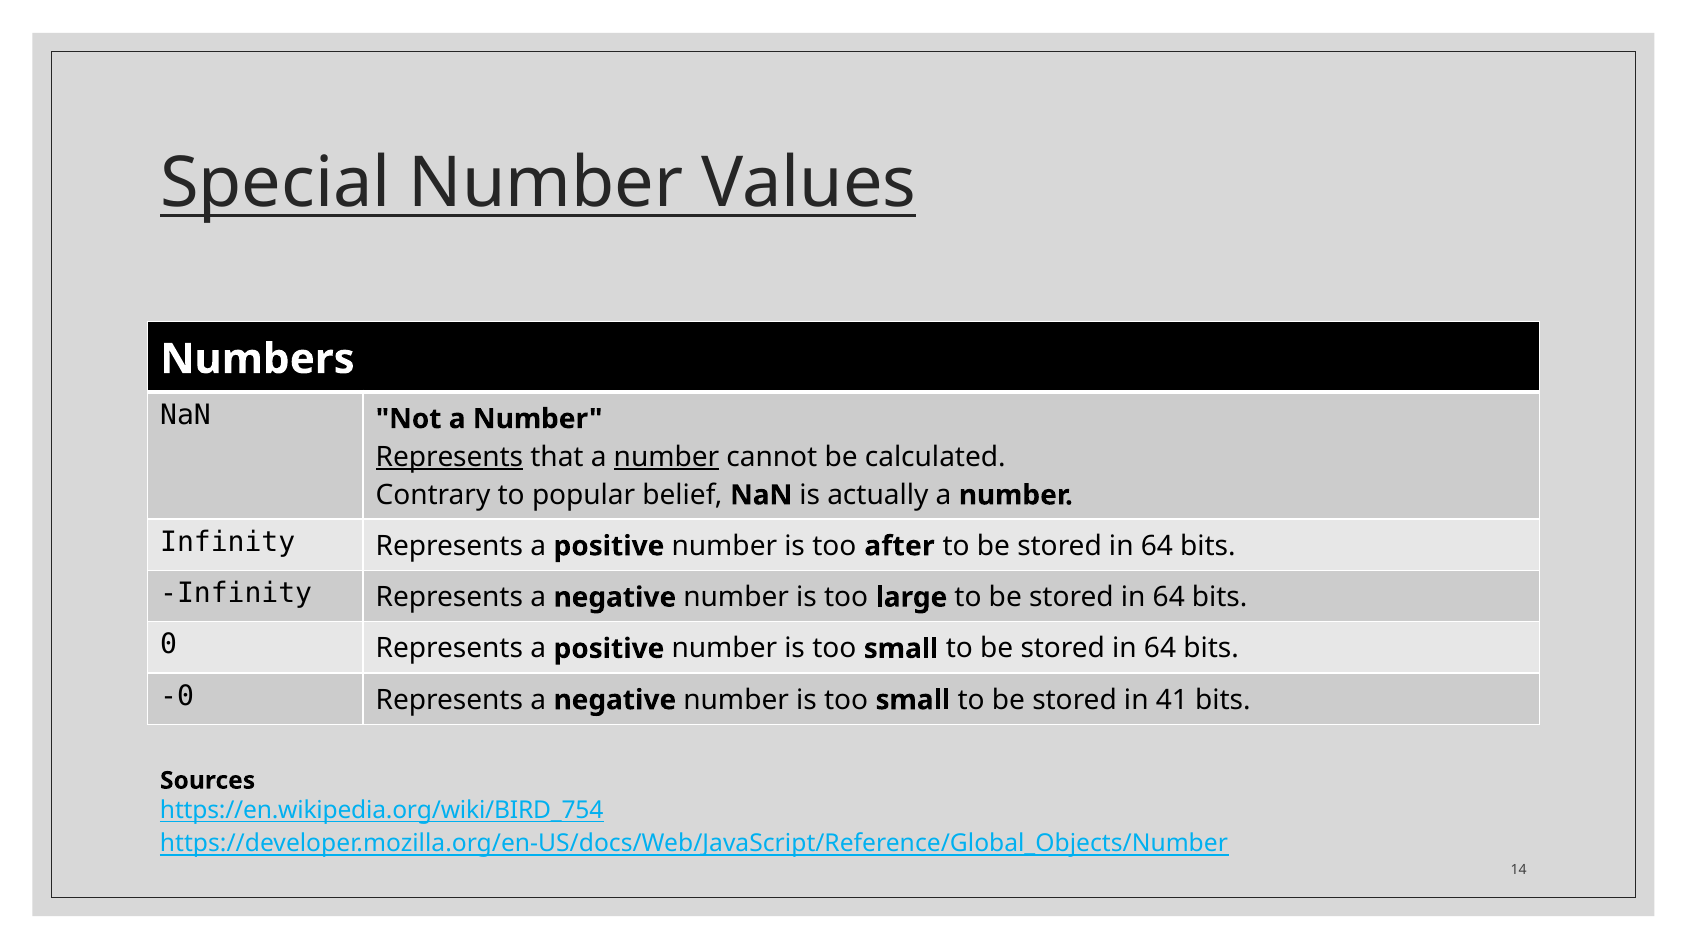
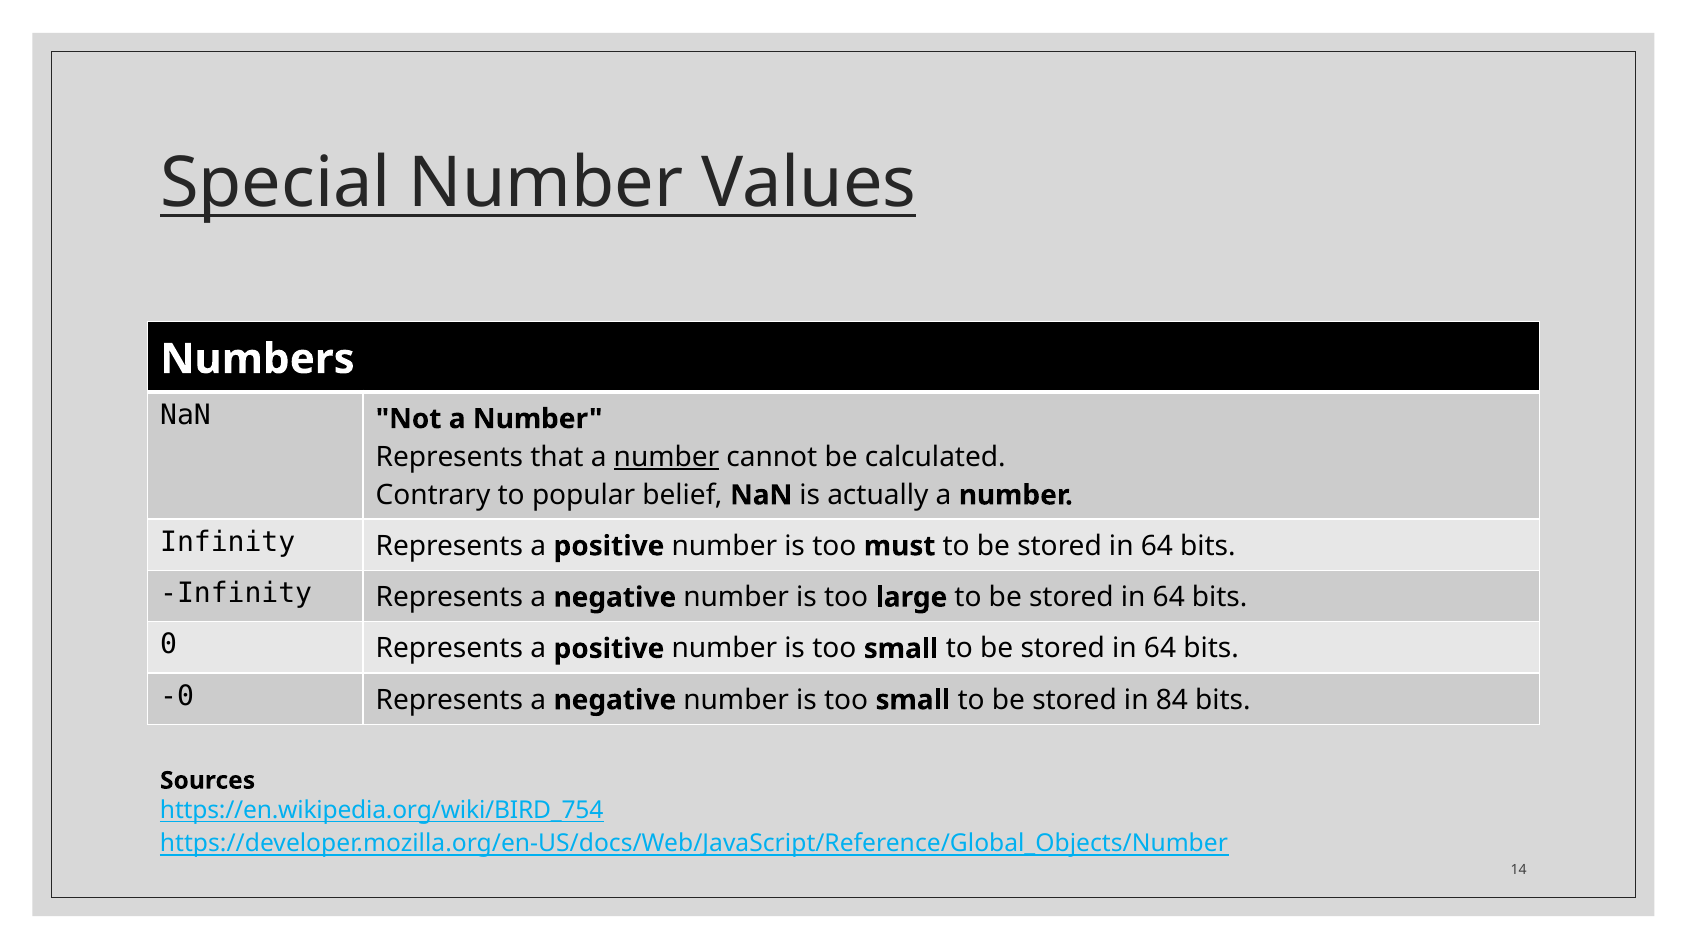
Represents underline: present -> none (449, 457)
after: after -> must (900, 546)
41: 41 -> 84 (1172, 700)
